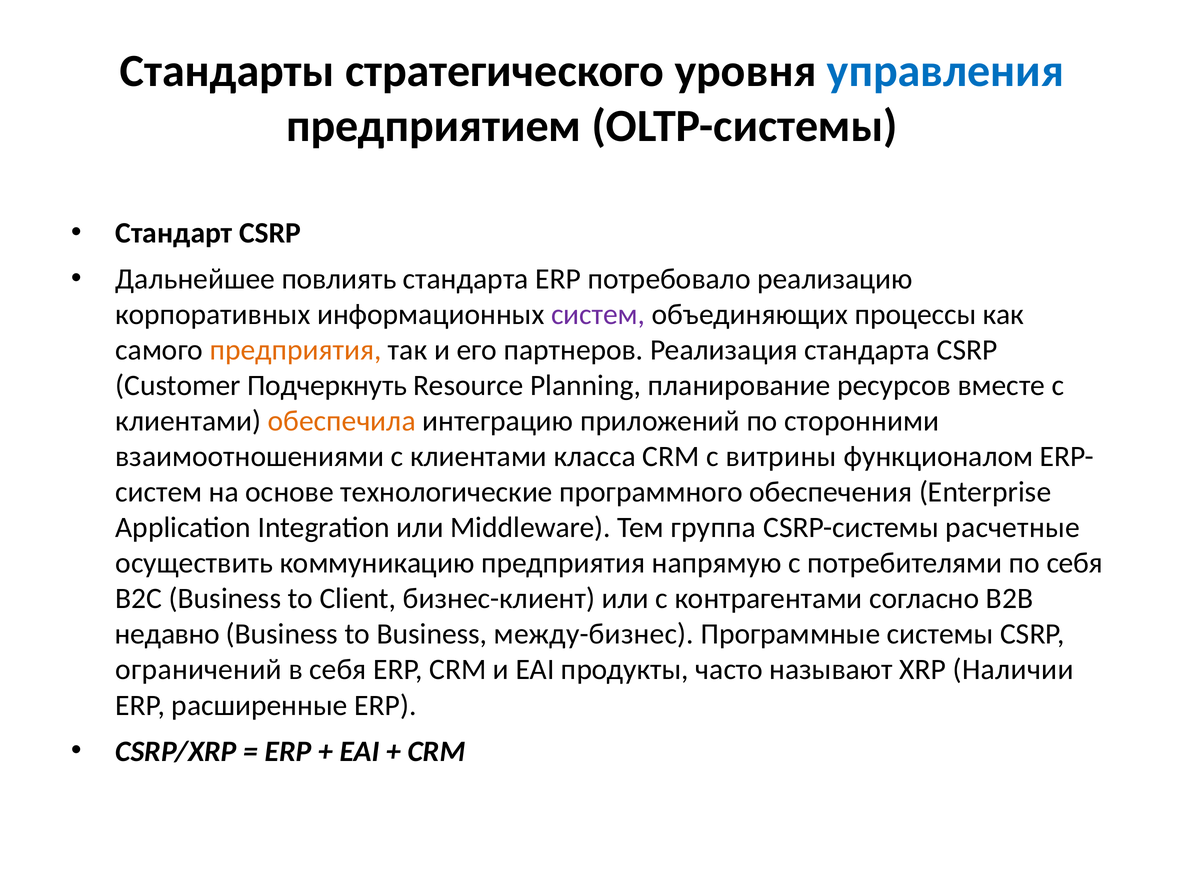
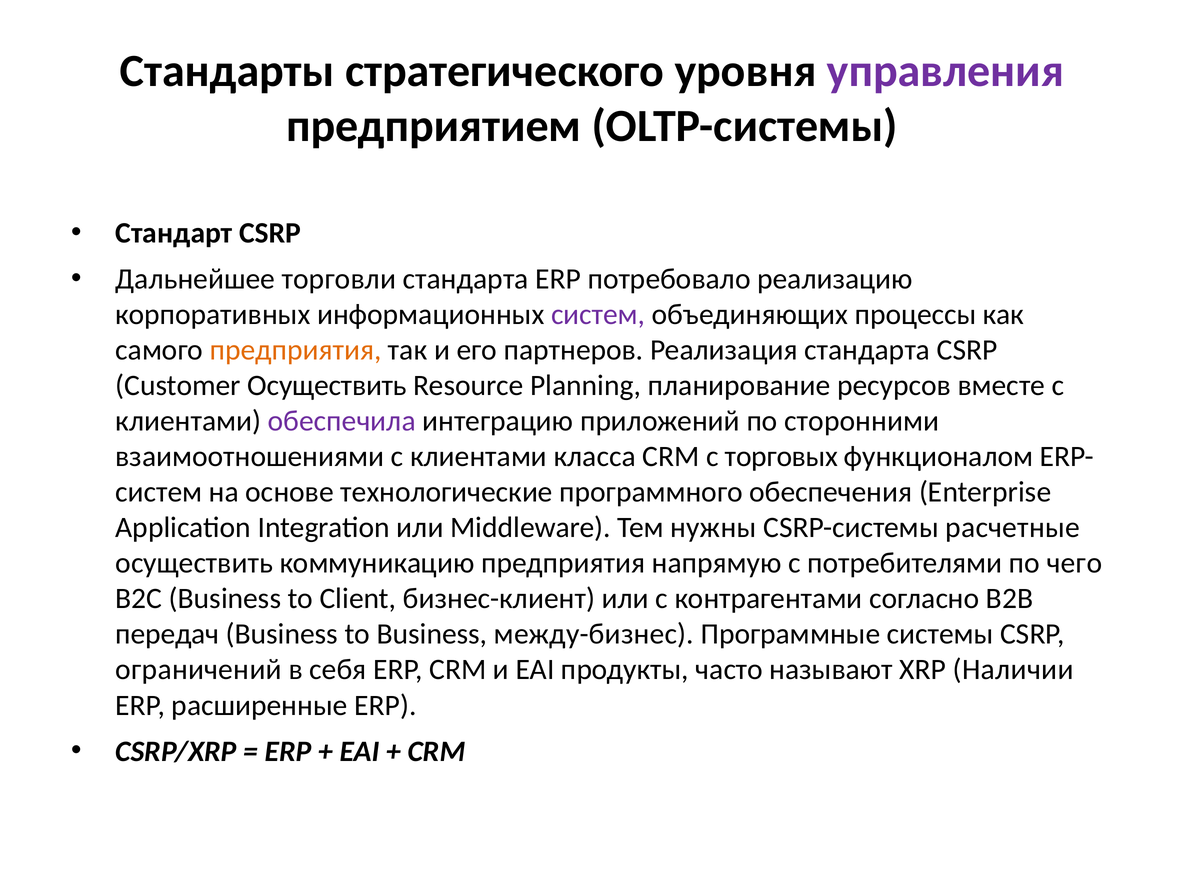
управления colour: blue -> purple (945, 71)
повлиять: повлиять -> торговли (339, 279)
Customer Подчеркнуть: Подчеркнуть -> Осуществить (327, 386)
обеспечила colour: orange -> purple (342, 421)
витрины: витрины -> торговых (781, 457)
группа: группа -> нужны (713, 528)
по себя: себя -> чего (1074, 563)
недавно: недавно -> передач (167, 634)
